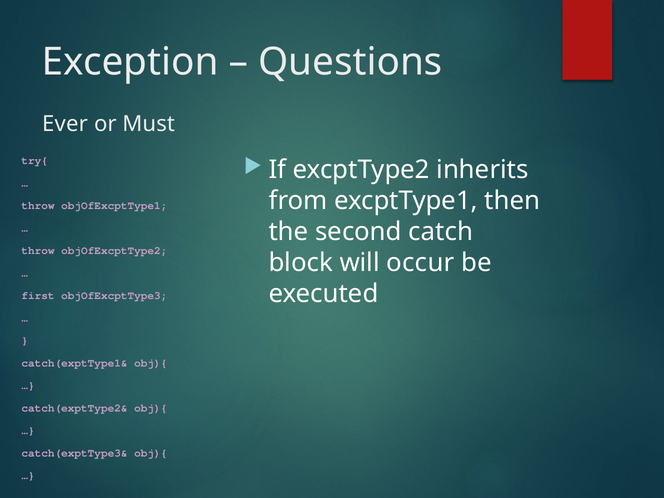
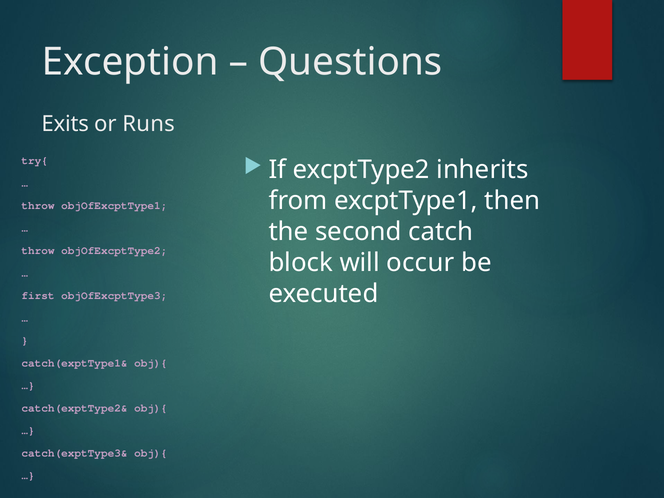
Ever: Ever -> Exits (65, 124)
Must: Must -> Runs (149, 124)
